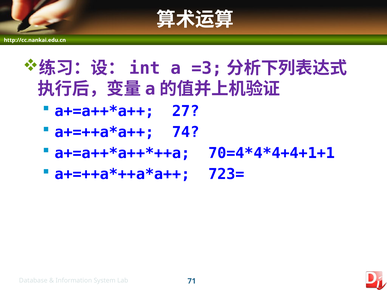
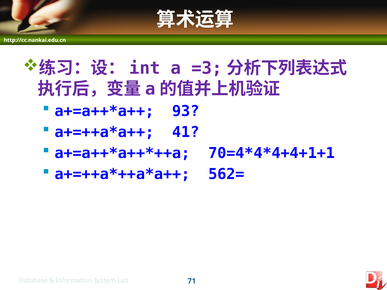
27: 27 -> 93 (186, 111)
74: 74 -> 41 (186, 132)
723=: 723= -> 562= (226, 174)
